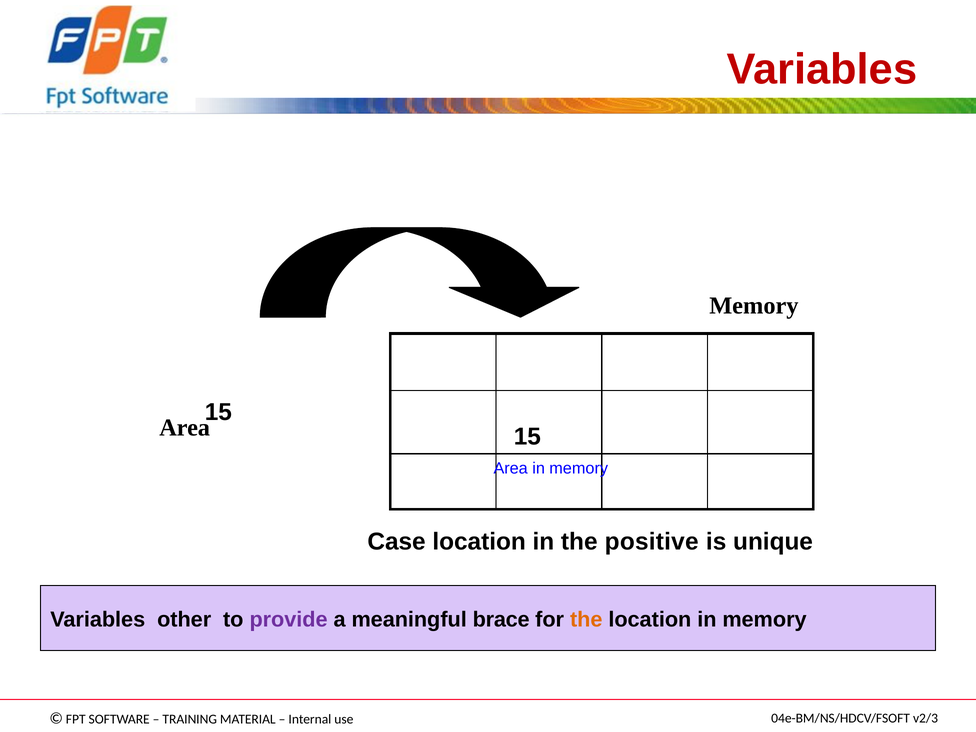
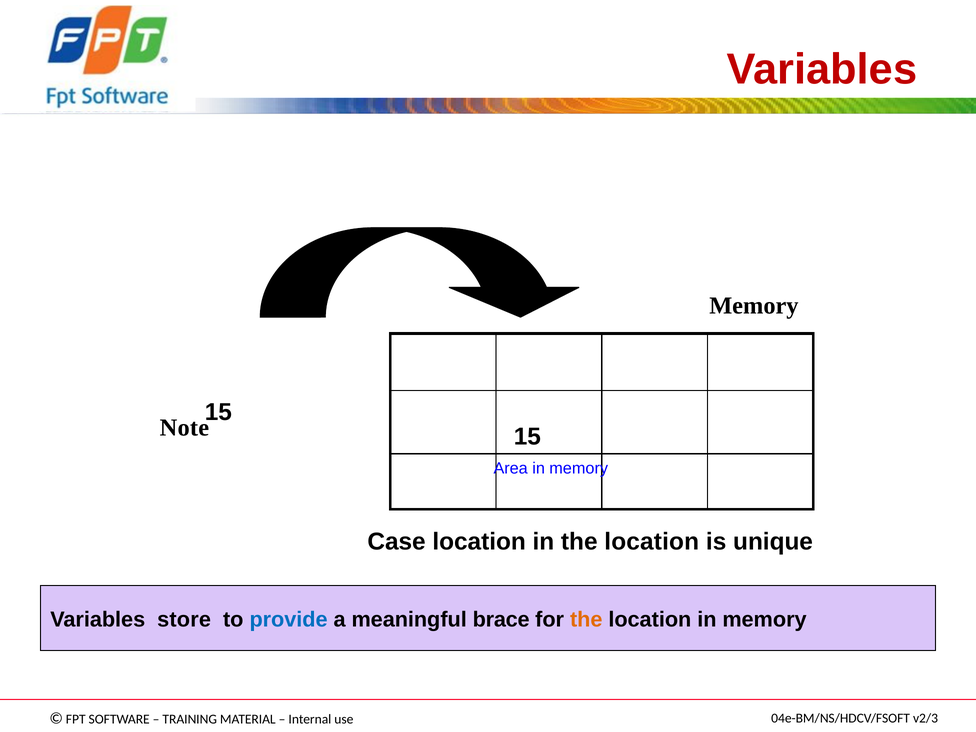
Area: Area -> Note (184, 428)
in the positive: positive -> location (652, 542)
other: other -> store (184, 620)
provide colour: purple -> blue (289, 620)
